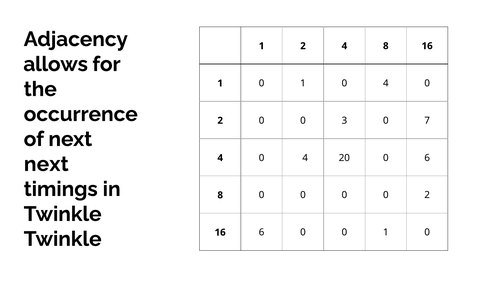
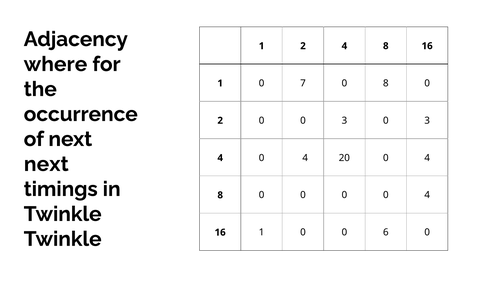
allows: allows -> where (55, 64)
1 0 1: 1 -> 7 (303, 83)
4: 4 -> 8 (386, 83)
3 0 7: 7 -> 3 (427, 121)
20 0 6: 6 -> 4 (427, 158)
0 0 2: 2 -> 4 (427, 195)
6: 6 -> 1 (262, 233)
0 0 1: 1 -> 6 (386, 233)
